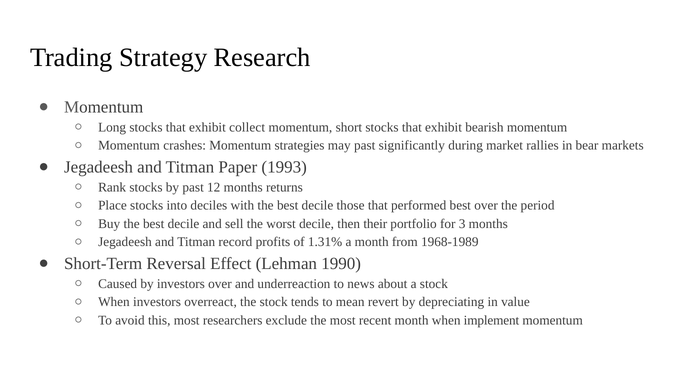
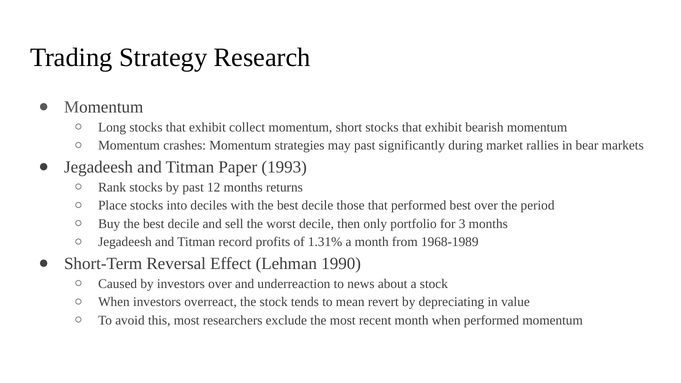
their: their -> only (375, 224)
when implement: implement -> performed (491, 320)
